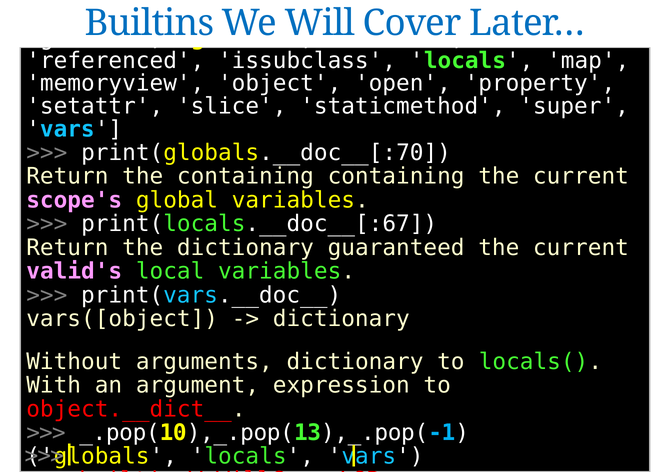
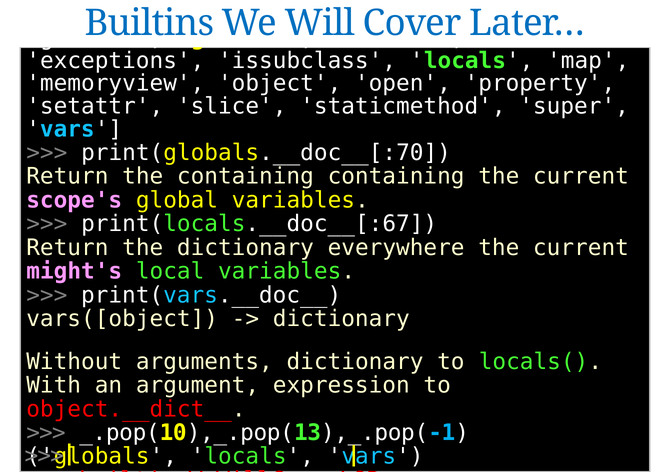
referenced: referenced -> exceptions (115, 61)
guaranteed: guaranteed -> everywhere (396, 248)
valid's: valid's -> might's (74, 271)
